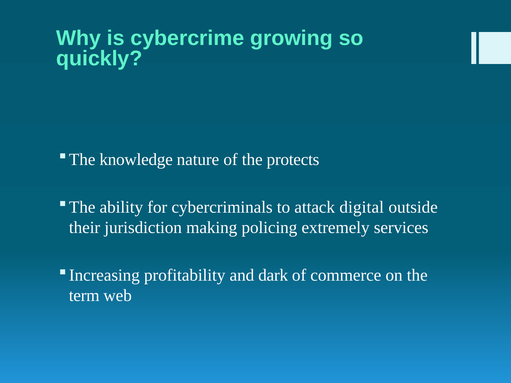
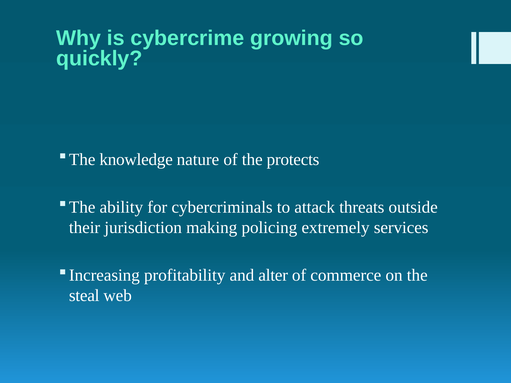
digital: digital -> threats (362, 207)
dark: dark -> alter (273, 275)
term: term -> steal (84, 296)
